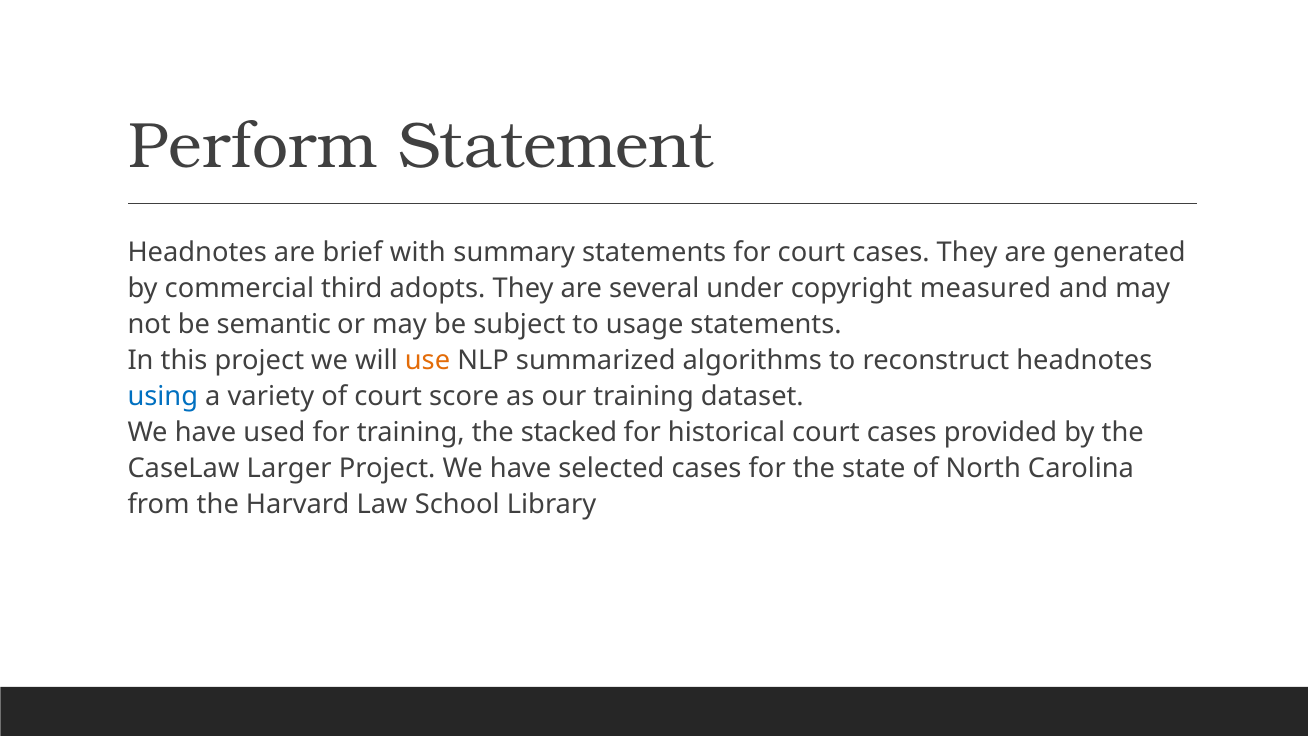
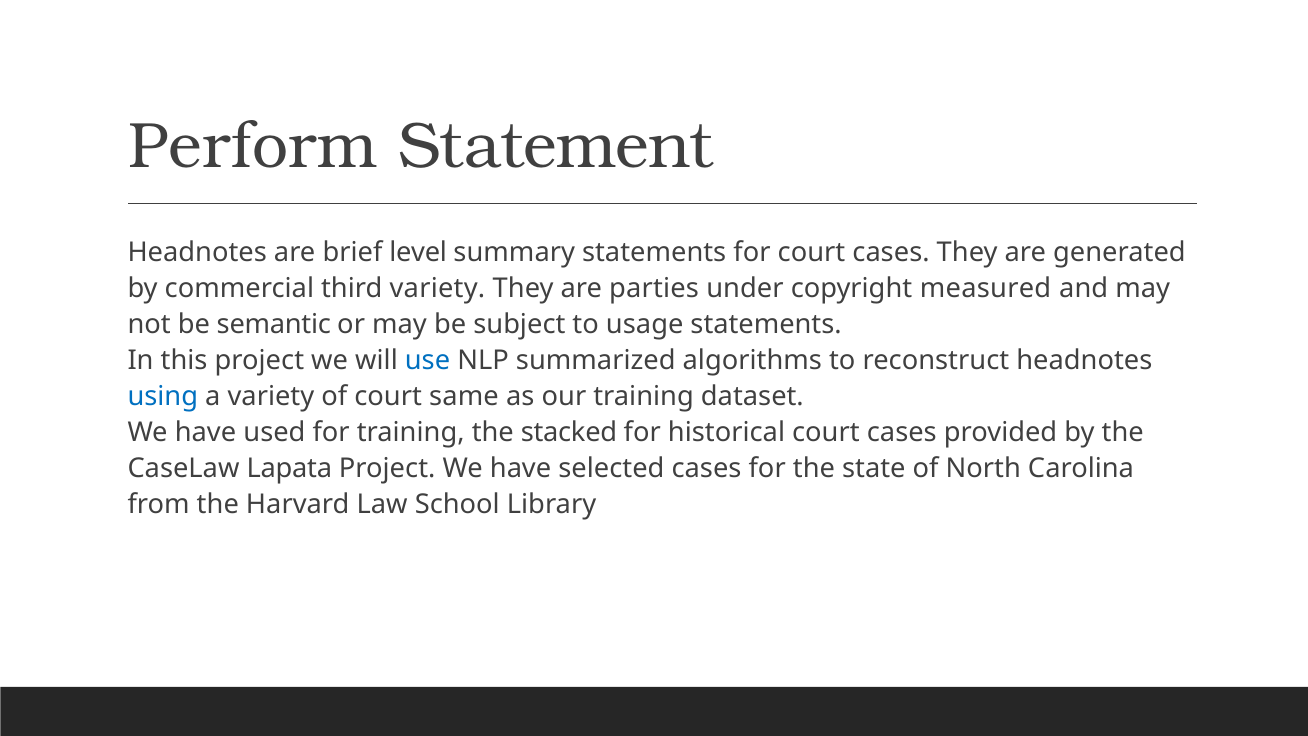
with: with -> level (418, 253)
third adopts: adopts -> variety (437, 289)
several: several -> parties (654, 289)
use colour: orange -> blue (427, 361)
score: score -> same (464, 397)
Larger: Larger -> Lapata (289, 469)
